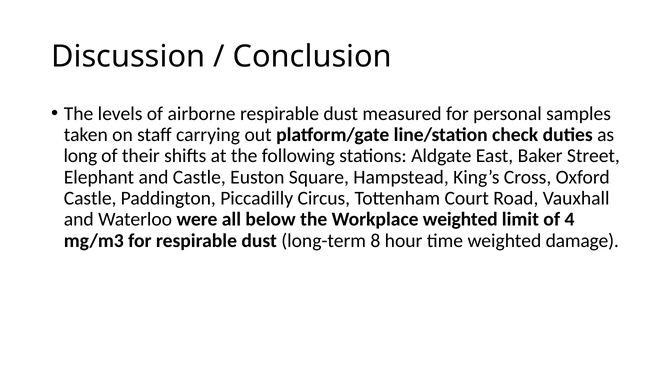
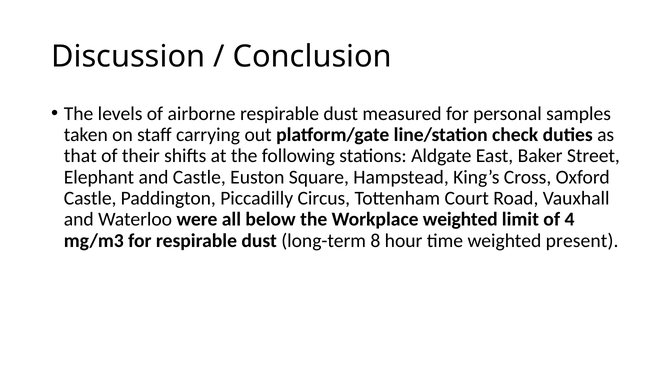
long: long -> that (80, 156)
damage: damage -> present (582, 241)
